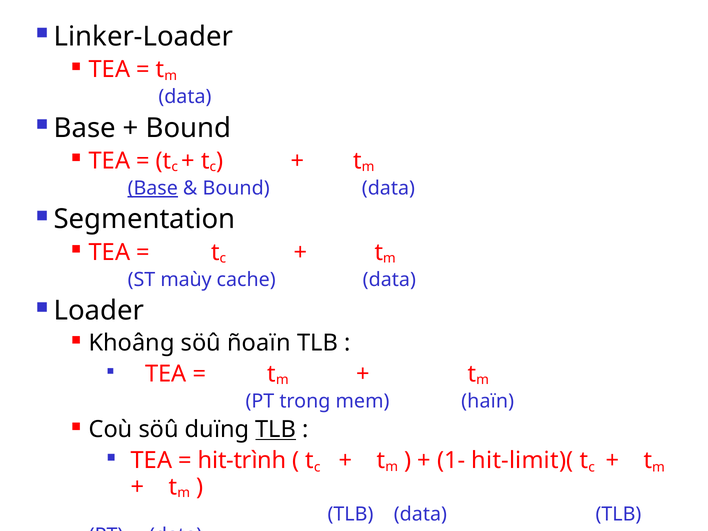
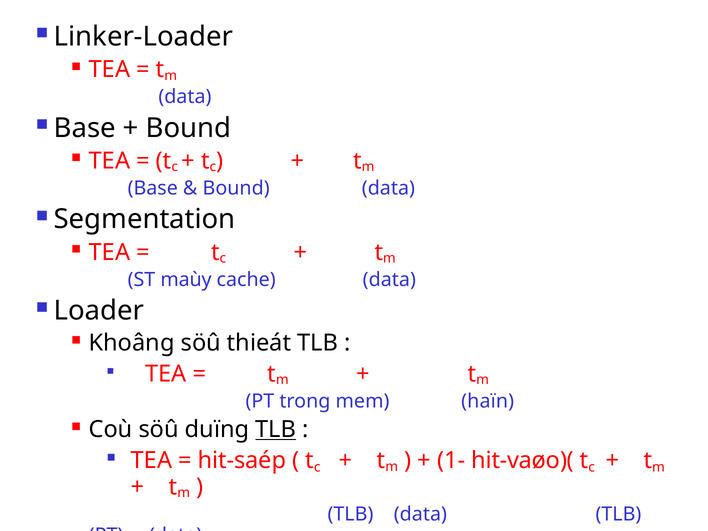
Base underline: present -> none (153, 188)
ñoaïn: ñoaïn -> thieát (259, 343)
hit-trình: hit-trình -> hit-saép (242, 460)
hit-limit)(: hit-limit)( -> hit-vaøo)( (523, 460)
